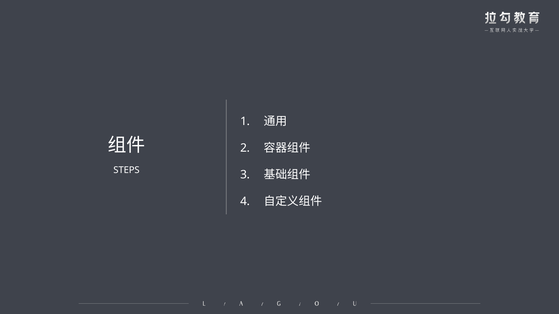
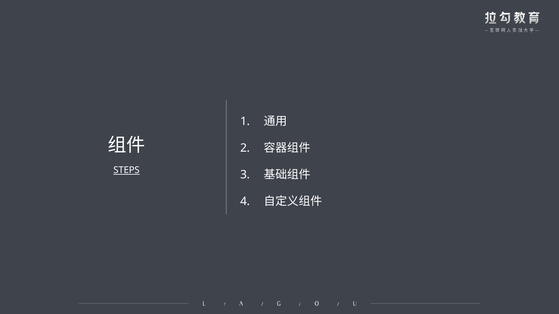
STEPS underline: none -> present (127, 170)
